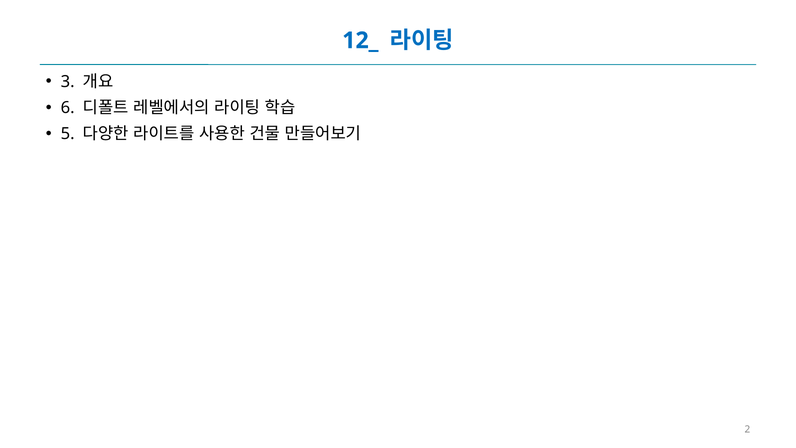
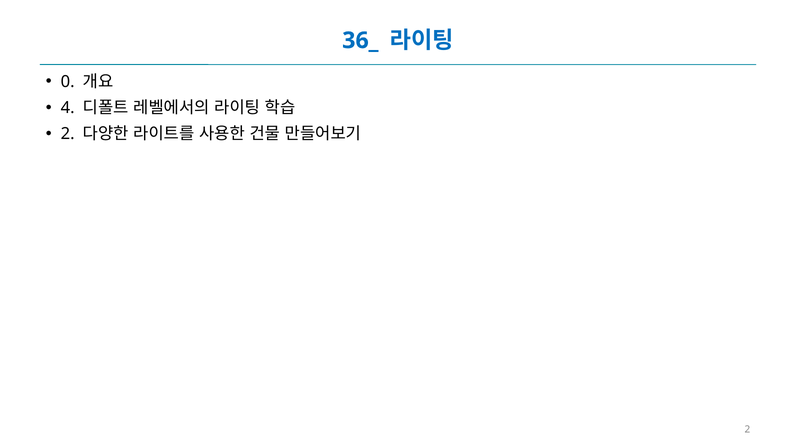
12_: 12_ -> 36_ (360, 40)
3: 3 -> 0 (68, 81)
6: 6 -> 4 (68, 108)
5: 5 -> 2 (68, 134)
